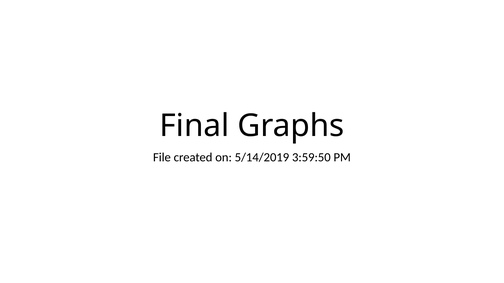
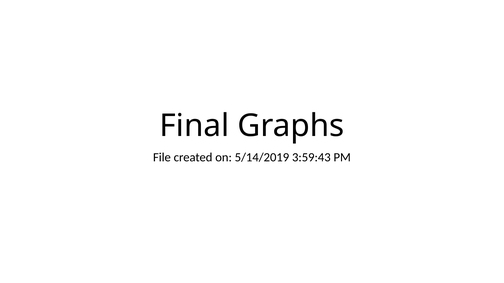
3:59:50: 3:59:50 -> 3:59:43 (311, 158)
